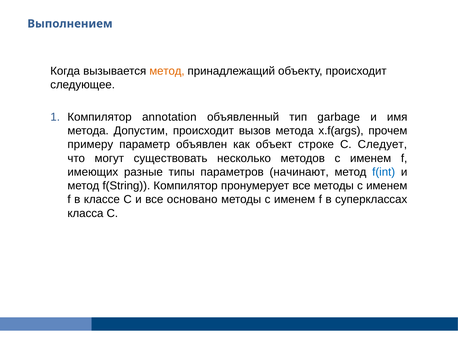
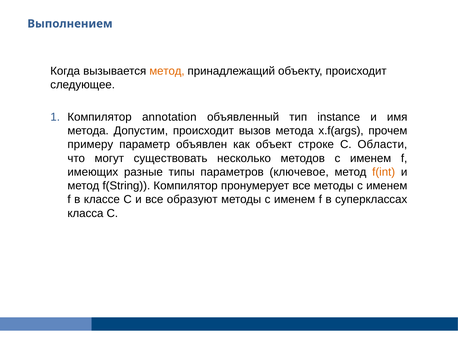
garbage: garbage -> instance (339, 117)
Следует: Следует -> Области (382, 144)
начинают: начинают -> ключевое (299, 172)
f(int colour: blue -> orange (384, 172)
основано: основано -> образуют (192, 199)
